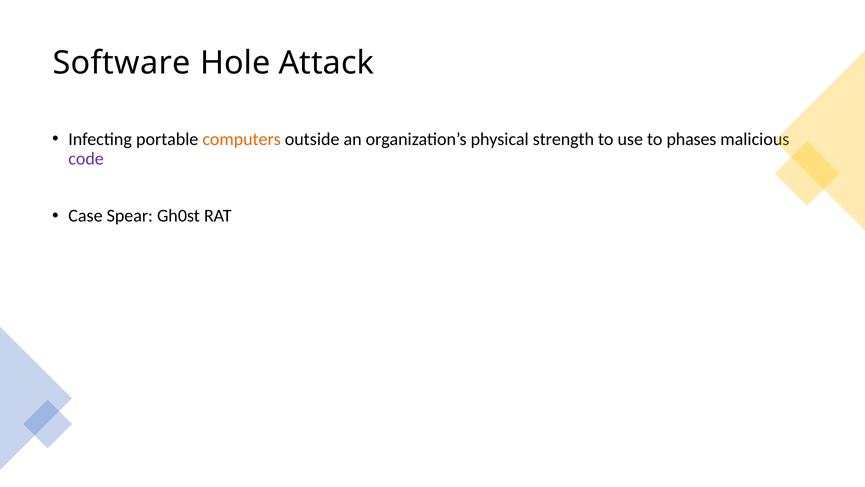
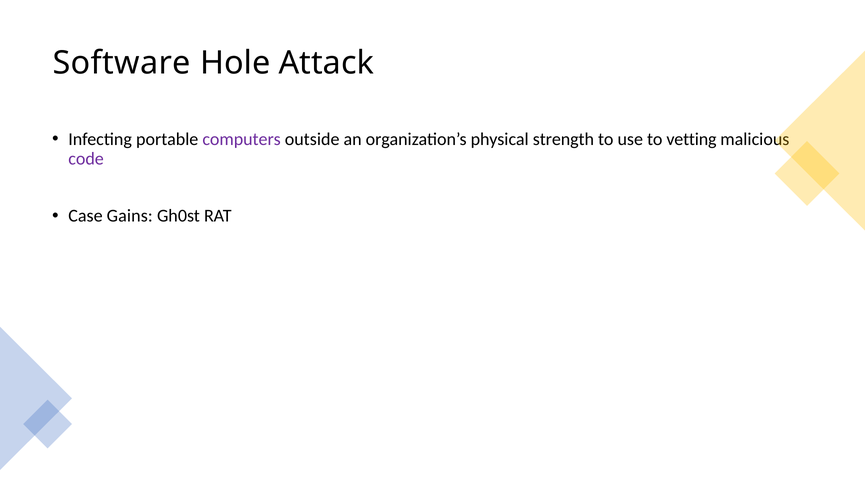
computers colour: orange -> purple (242, 139)
phases: phases -> vetting (691, 139)
Spear: Spear -> Gains (130, 216)
